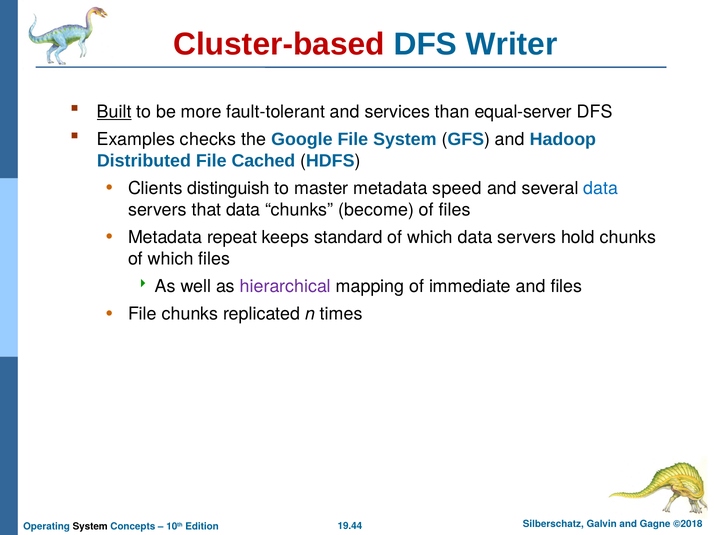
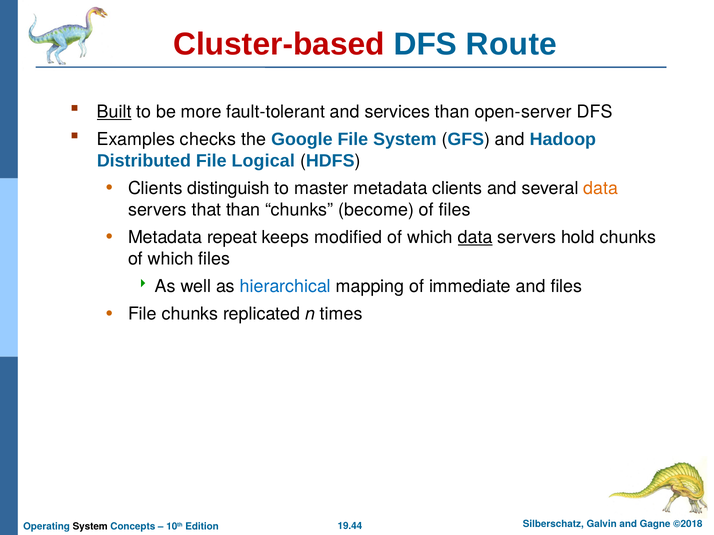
Writer: Writer -> Route (511, 44)
equal-server: equal-server -> open-server (523, 112)
Cached: Cached -> Logical (263, 161)
metadata speed: speed -> clients (457, 189)
data colour: blue -> orange (601, 189)
that data: data -> than (243, 210)
standard: standard -> modified (348, 238)
data underline: none -> present (475, 238)
hierarchical colour: purple -> blue (285, 287)
